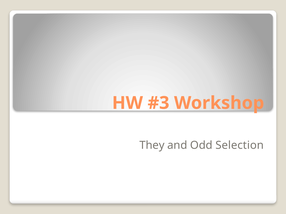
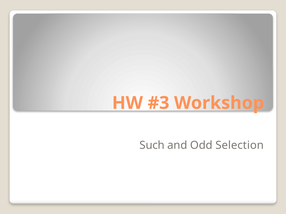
They: They -> Such (152, 146)
